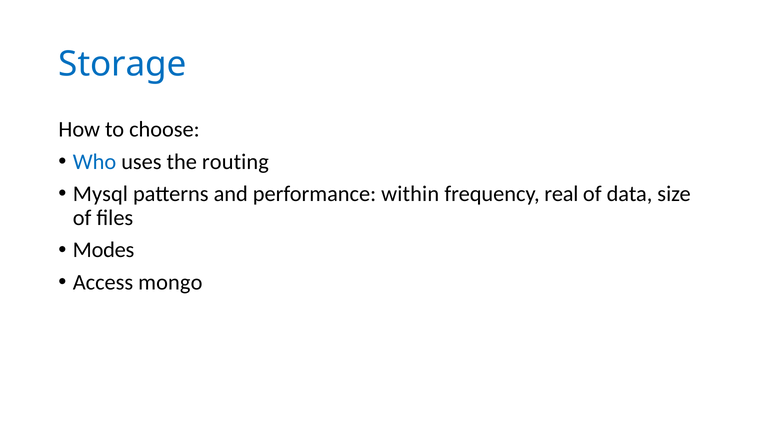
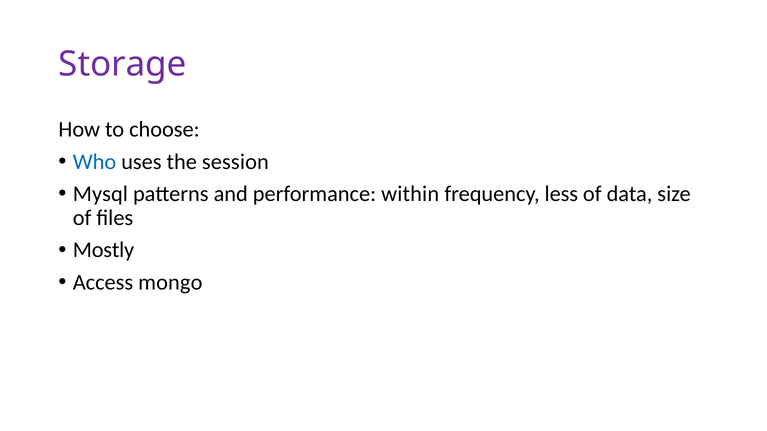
Storage colour: blue -> purple (123, 64)
routing: routing -> session (235, 162)
real: real -> less (561, 194)
Modes: Modes -> Mostly (104, 250)
